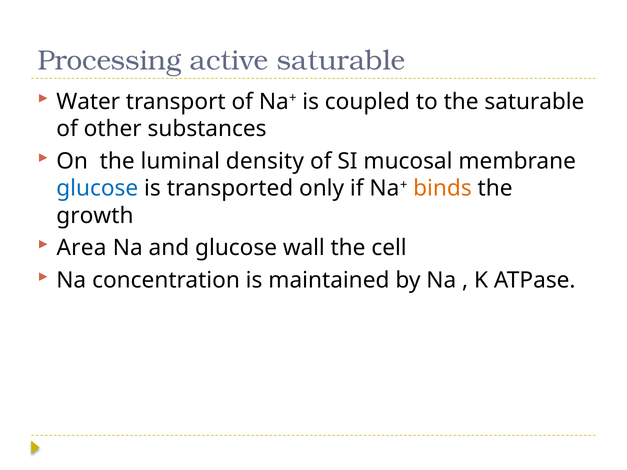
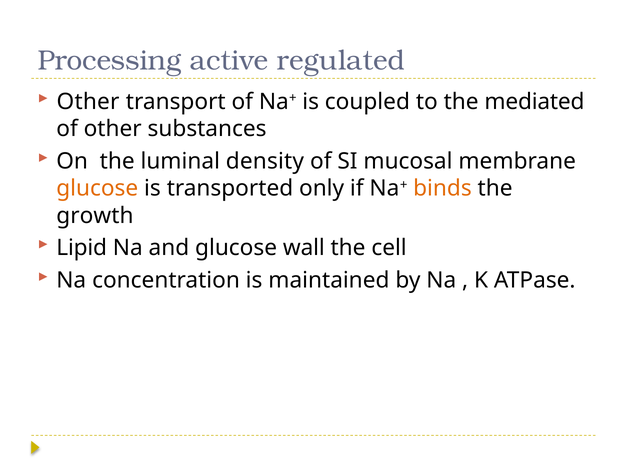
active saturable: saturable -> regulated (341, 60)
Water: Water -> Other (88, 102)
the saturable: saturable -> mediated (534, 102)
glucose colour: blue -> orange (97, 189)
Area: Area -> Lipid (82, 248)
